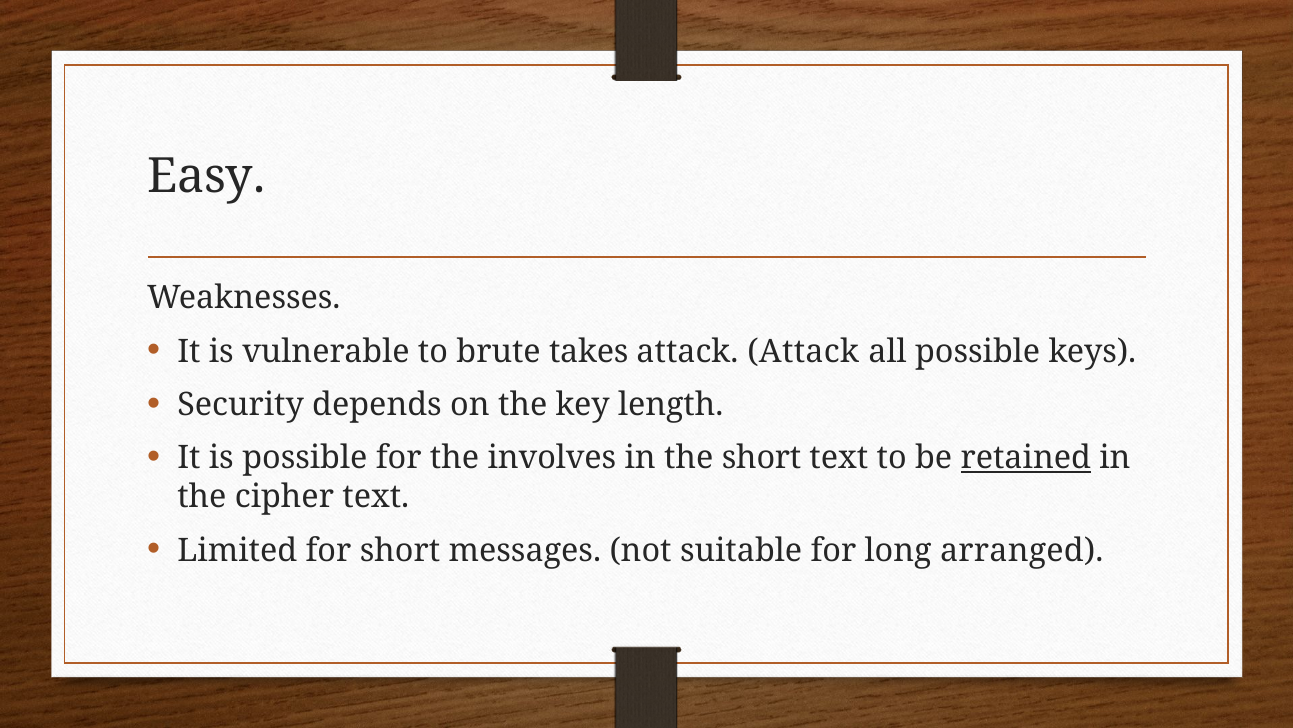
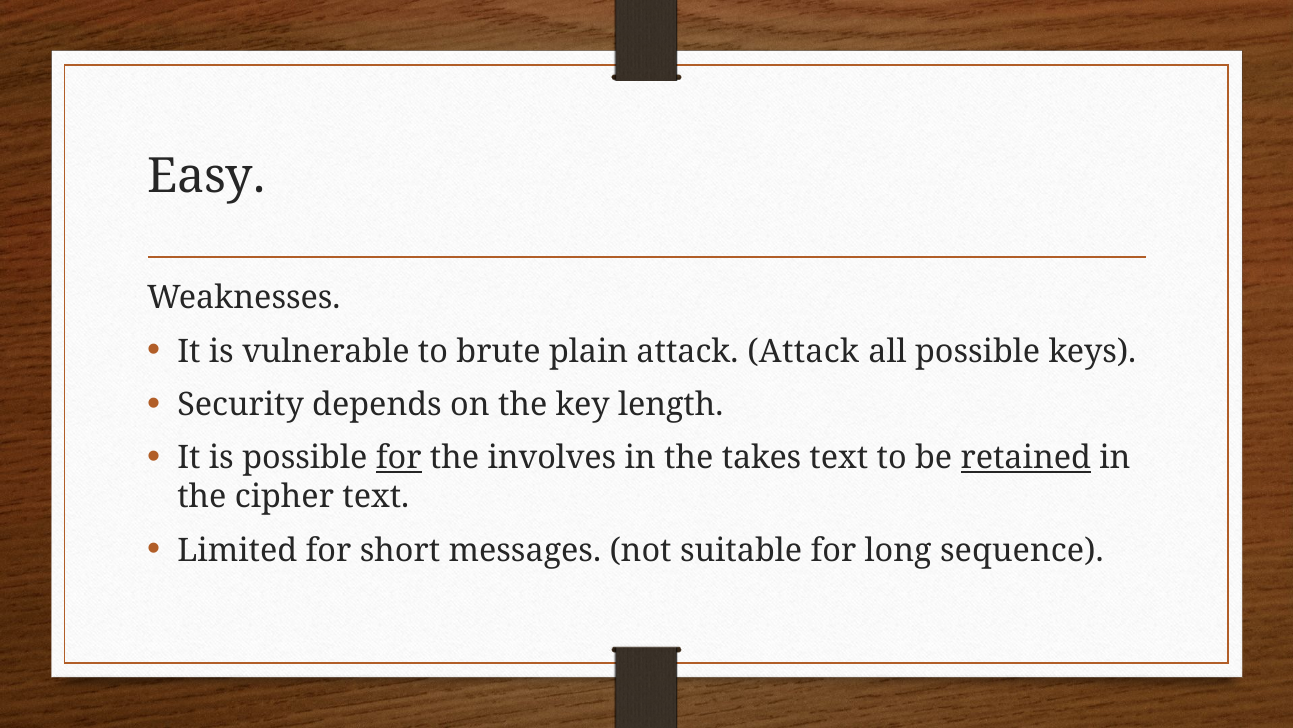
takes: takes -> plain (589, 351)
for underline: none -> present (399, 458)
the short: short -> takes (762, 458)
arranged: arranged -> sequence (1022, 550)
